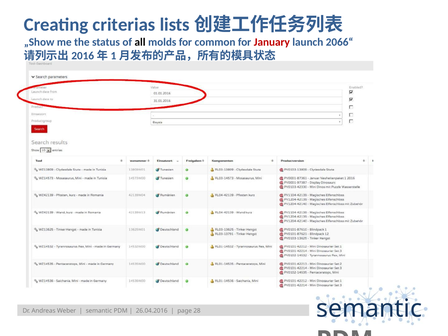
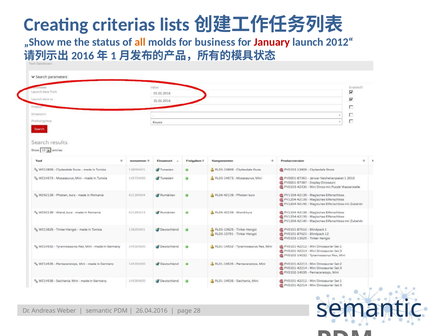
all colour: black -> orange (140, 42)
common: common -> business (215, 42)
2066“: 2066“ -> 2012“ (340, 42)
